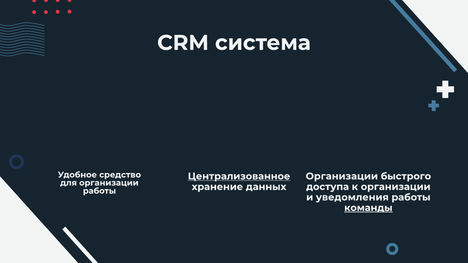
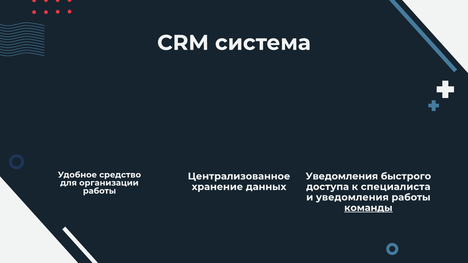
Организации: Организации -> Уведомления (342, 176)
Централизованное underline: present -> none (239, 176)
к организации: организации -> специалиста (396, 187)
